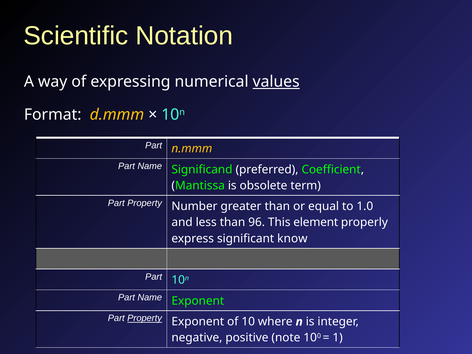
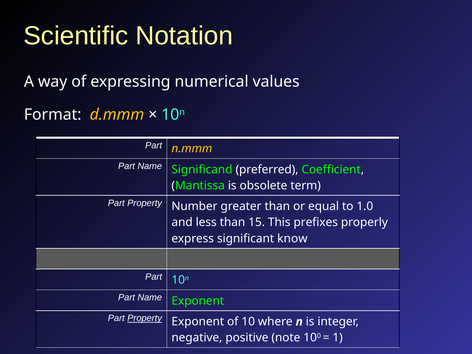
values underline: present -> none (276, 82)
96: 96 -> 15 (257, 222)
element: element -> prefixes (316, 222)
